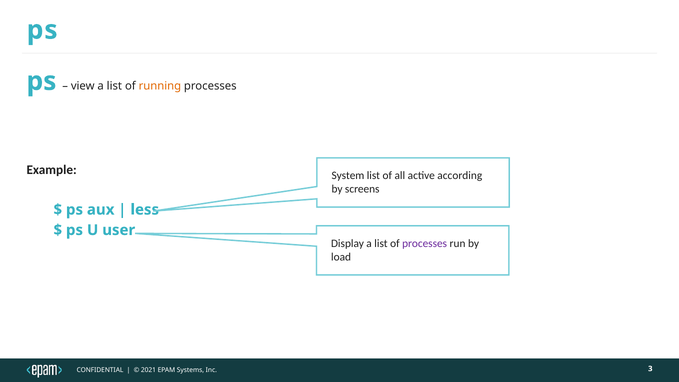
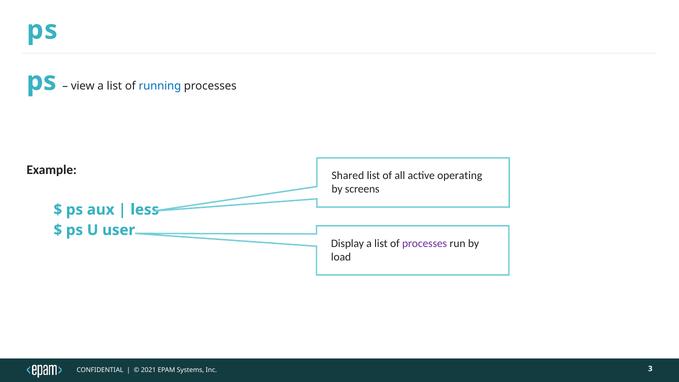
running colour: orange -> blue (160, 86)
System: System -> Shared (348, 175)
according: according -> operating (460, 175)
